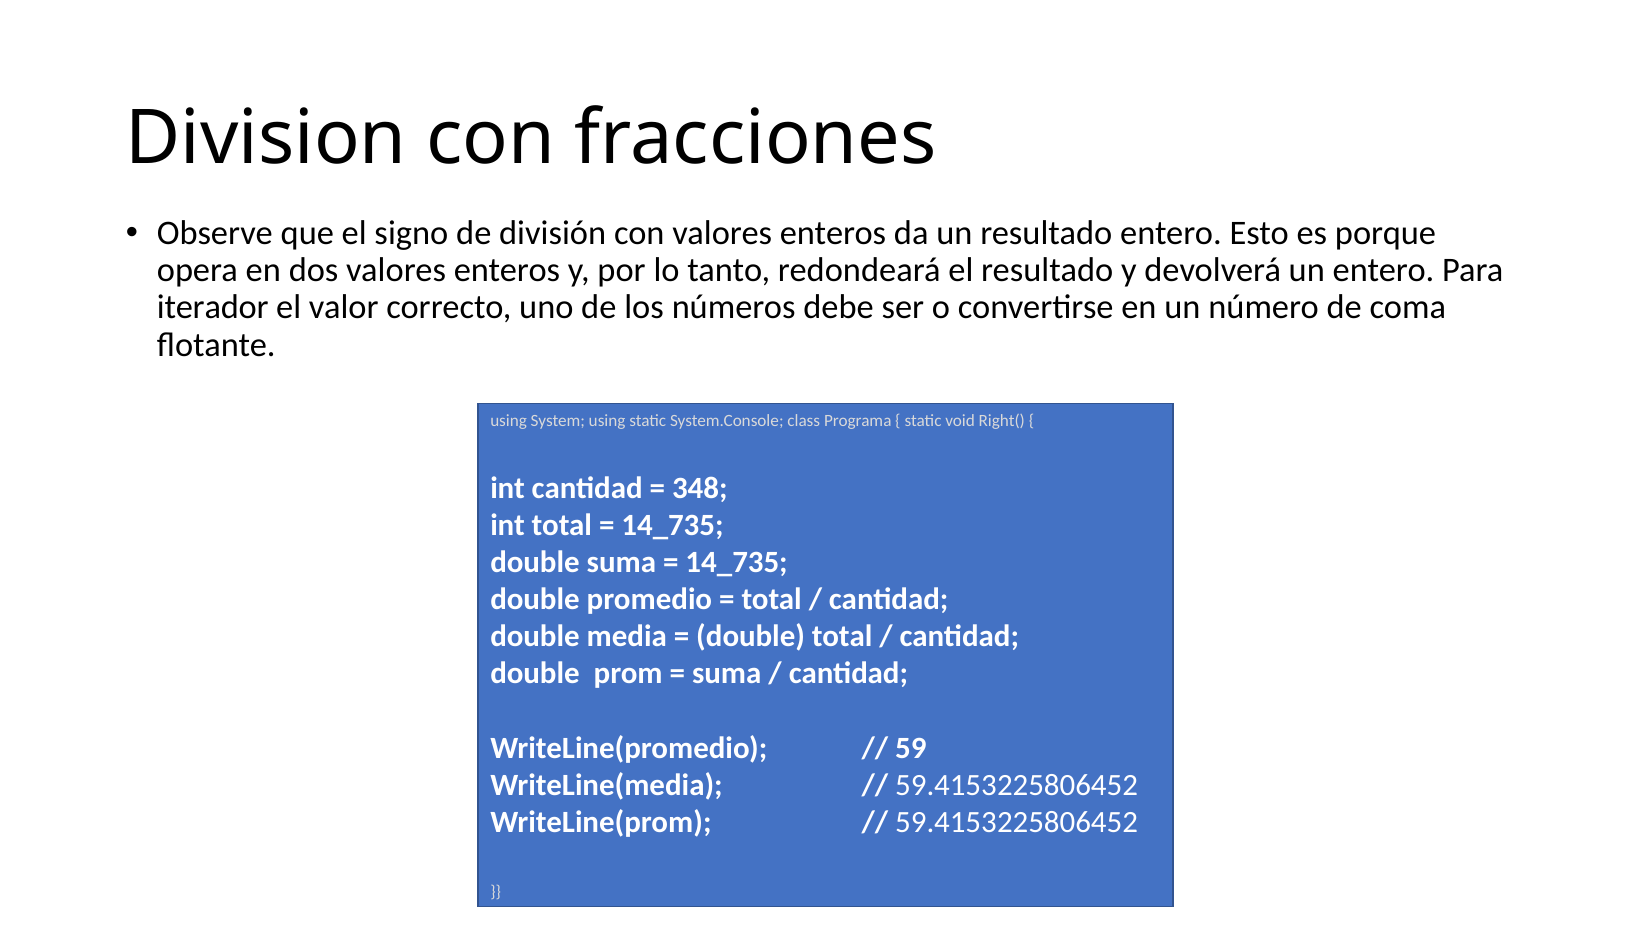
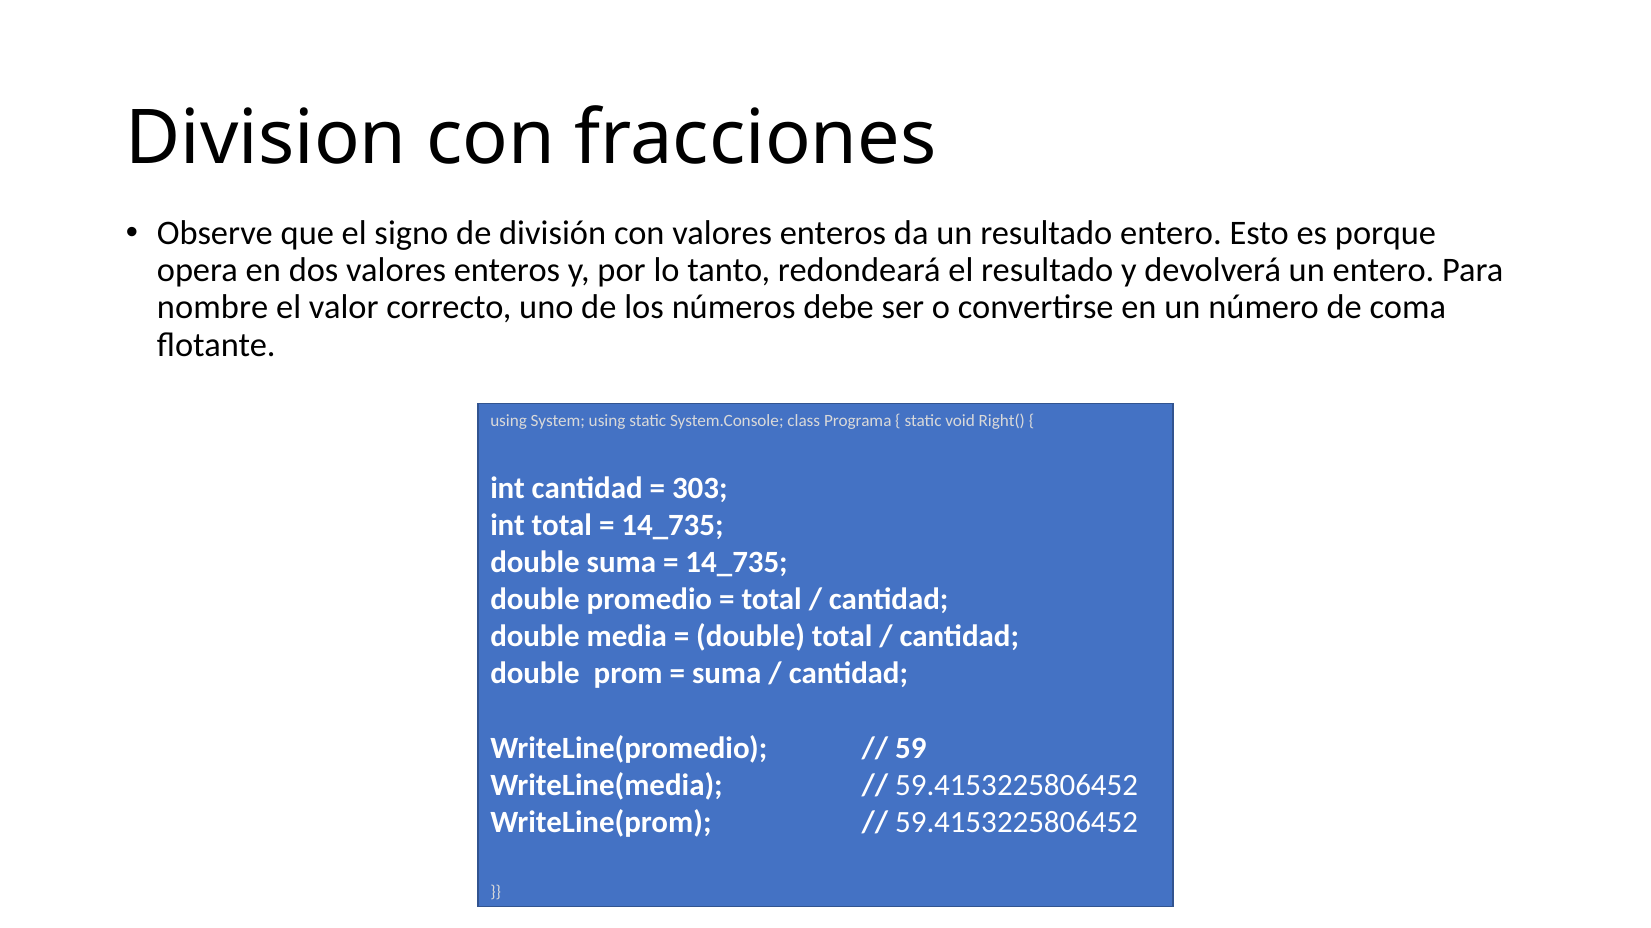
iterador: iterador -> nombre (213, 308)
348: 348 -> 303 (700, 488)
